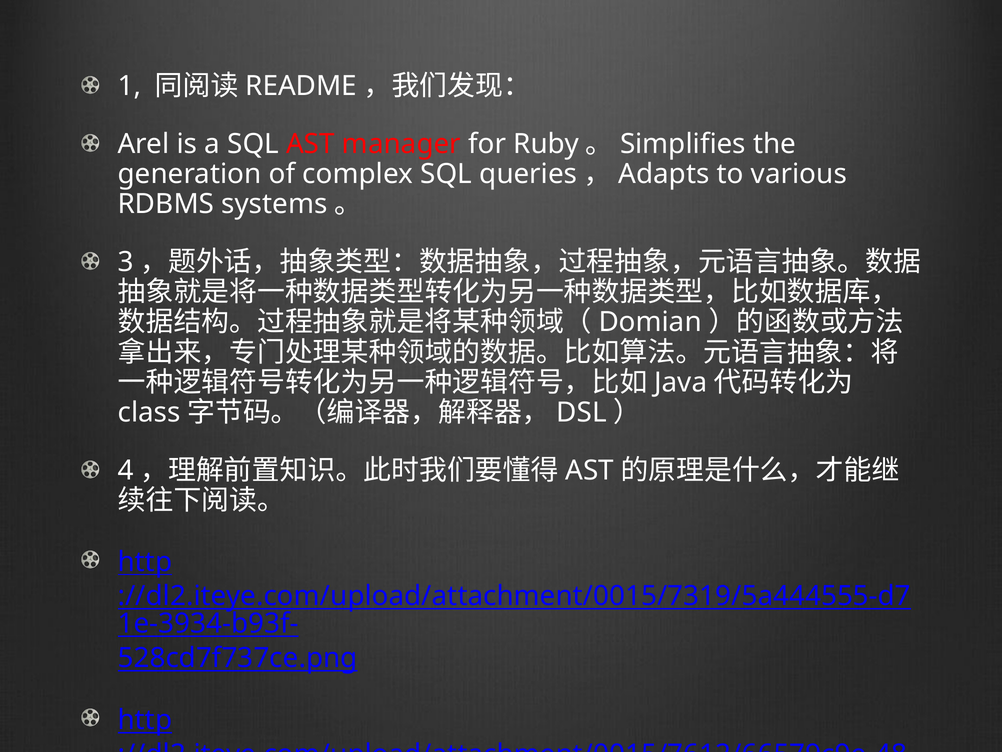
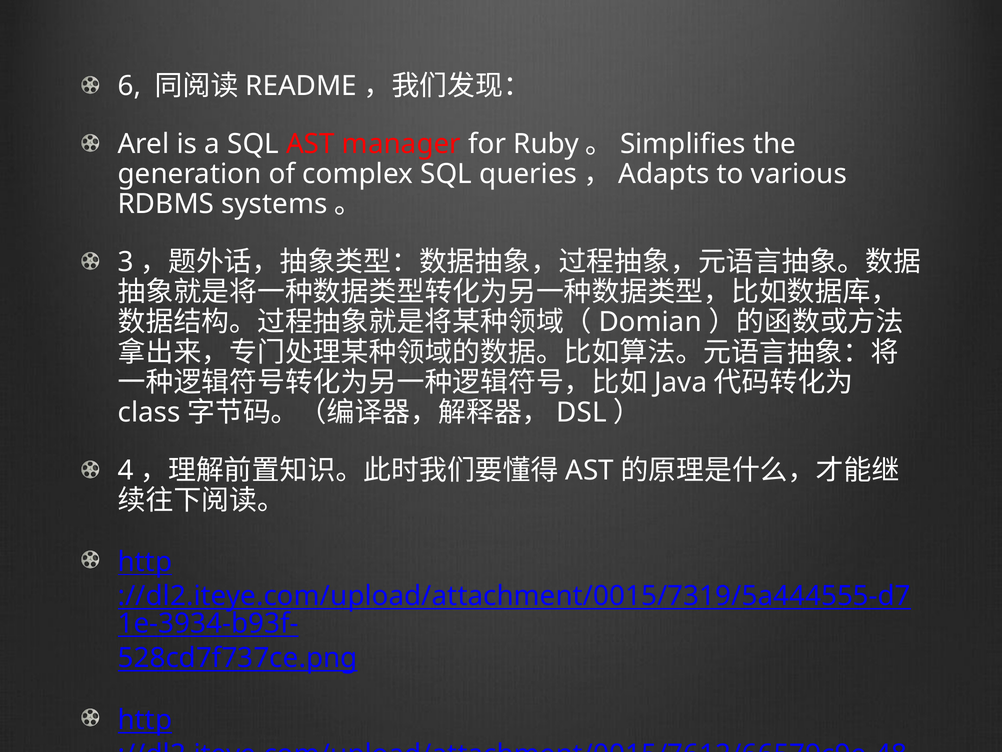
1: 1 -> 6 (129, 86)
